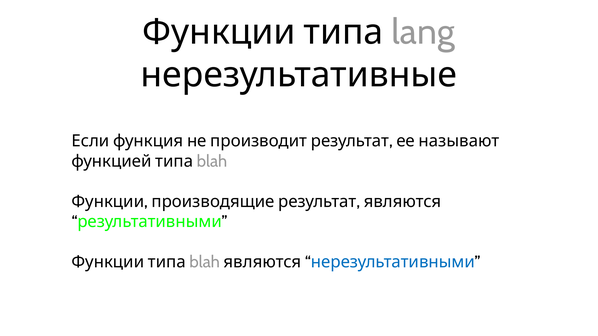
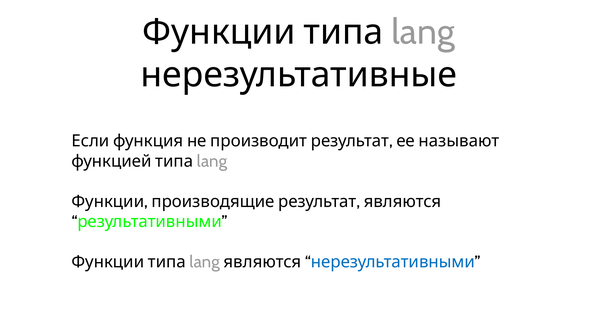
blah: blah -> lang (212, 161)
blah: blah -> lang (205, 262)
